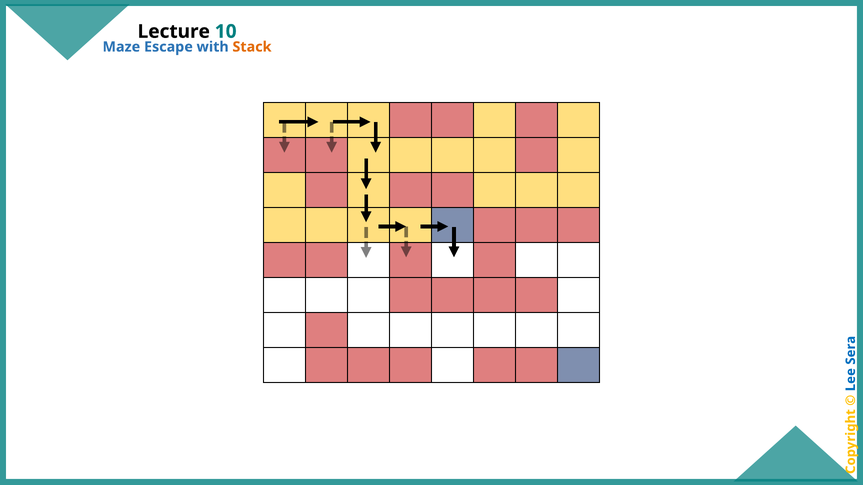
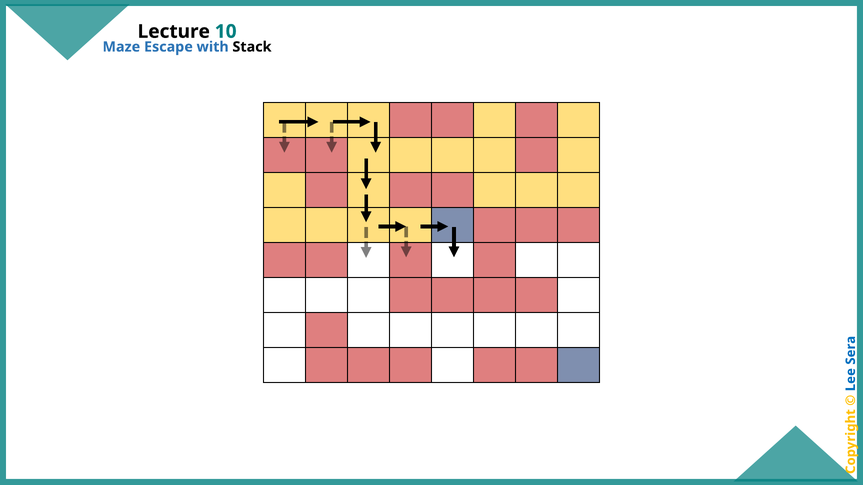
Stack colour: orange -> black (252, 47)
